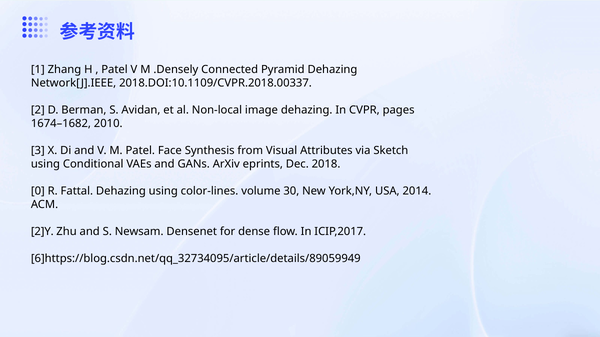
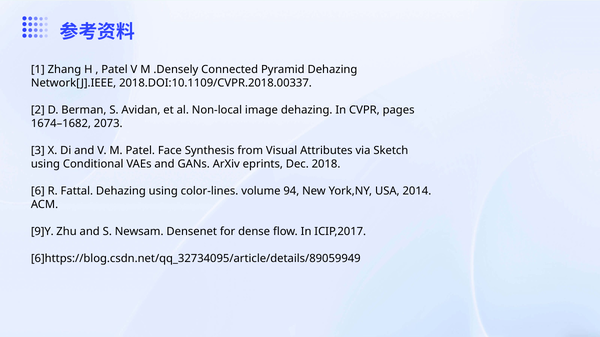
2010: 2010 -> 2073 (108, 124)
0: 0 -> 6 (38, 191)
30: 30 -> 94 (291, 191)
2]Y: 2]Y -> 9]Y (42, 232)
